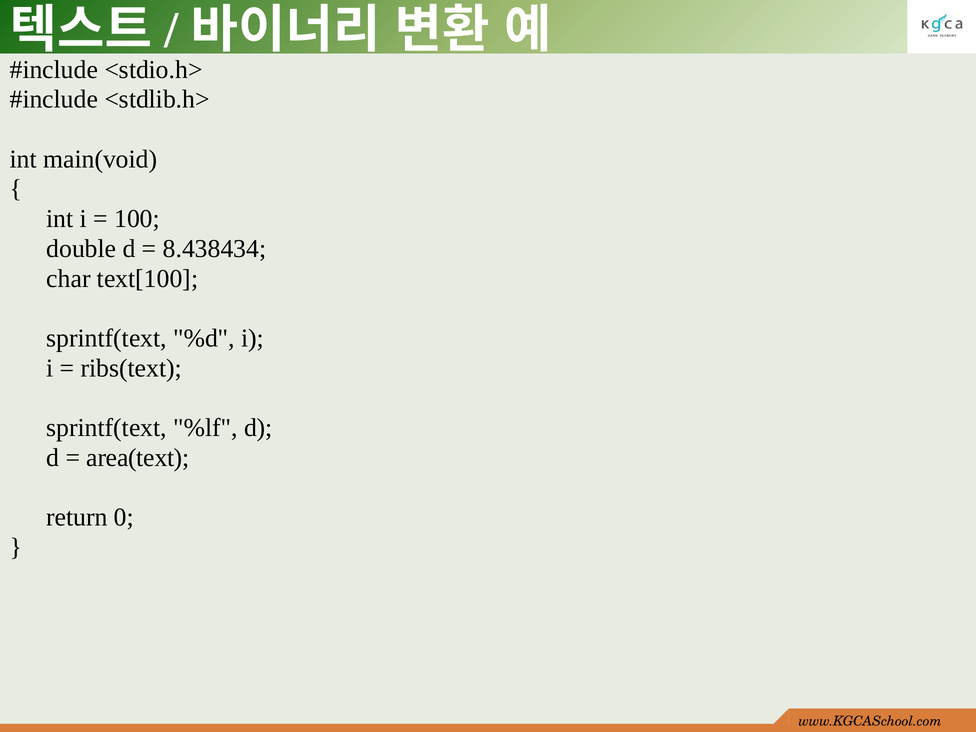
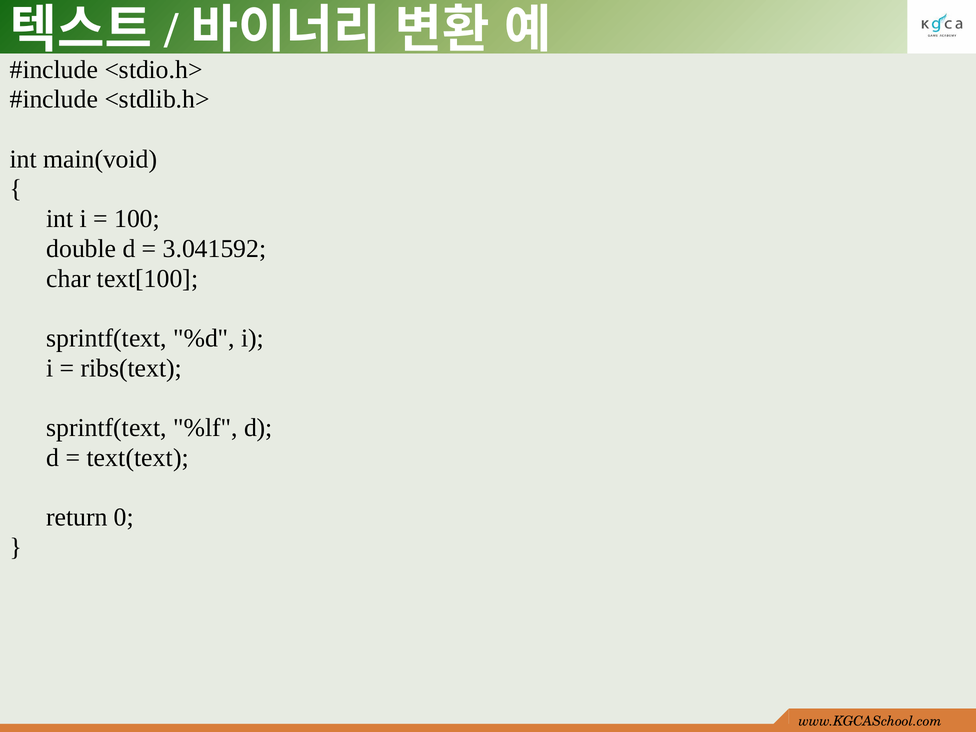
8.438434: 8.438434 -> 3.041592 (215, 249)
area(text: area(text -> text(text (138, 458)
